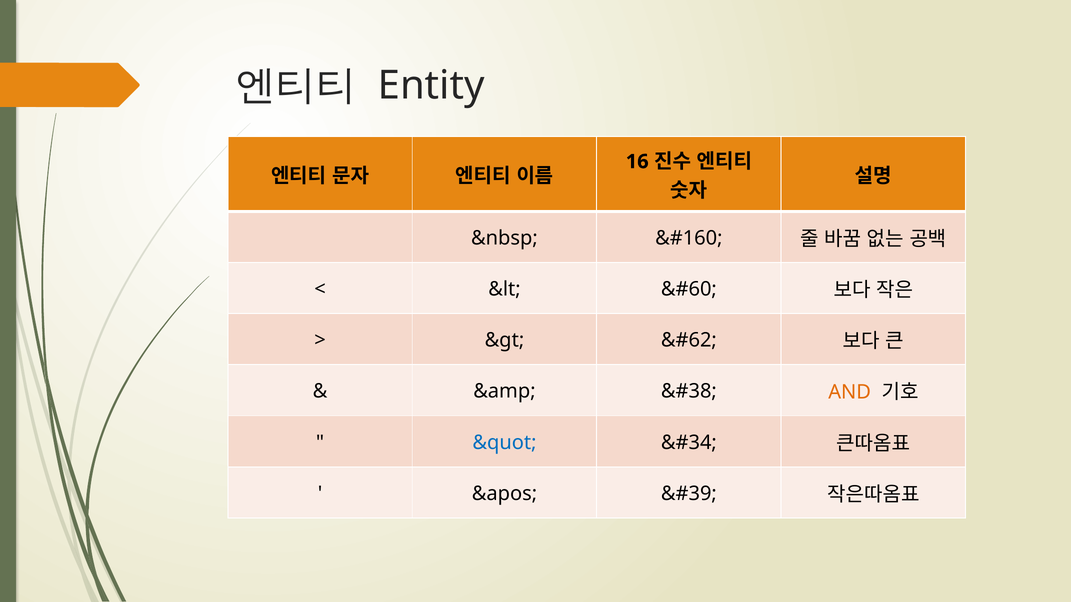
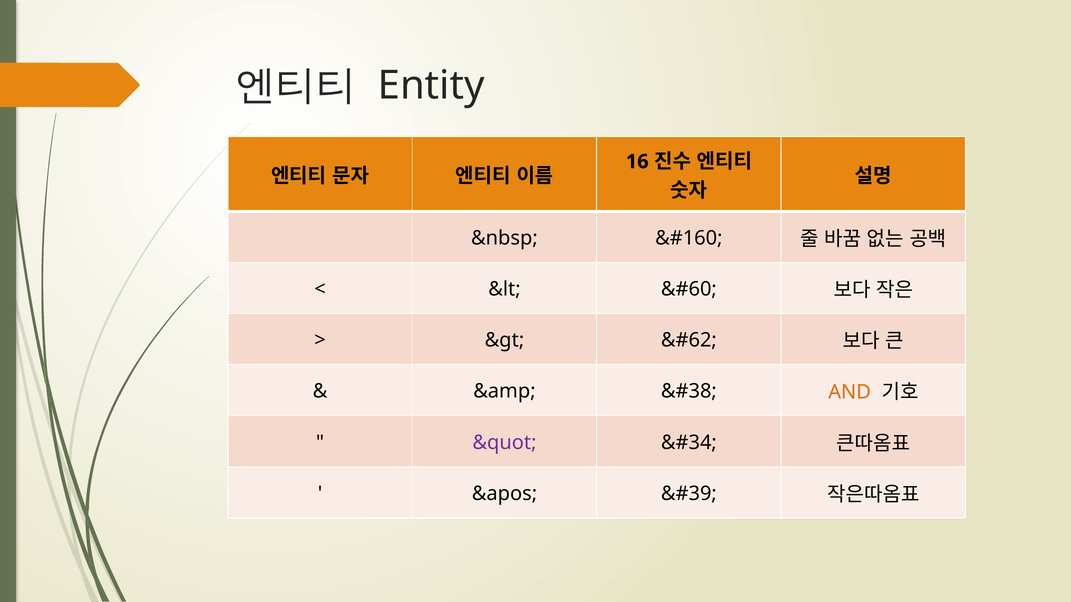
&quot colour: blue -> purple (504, 443)
